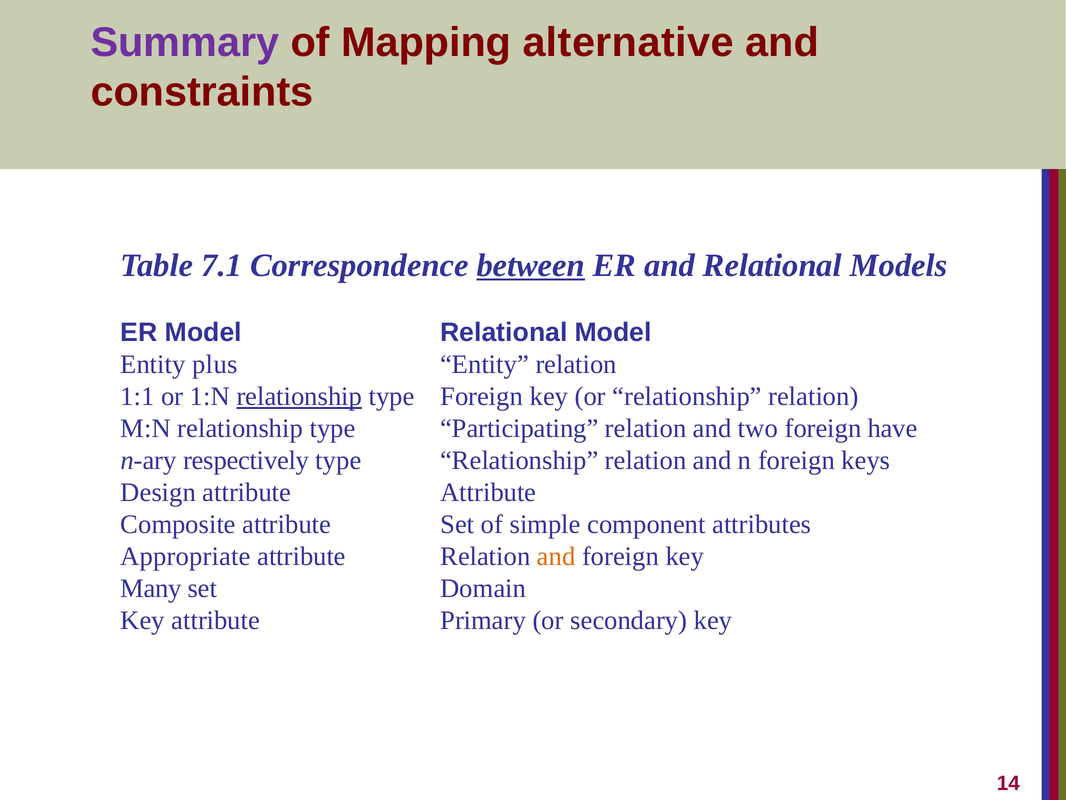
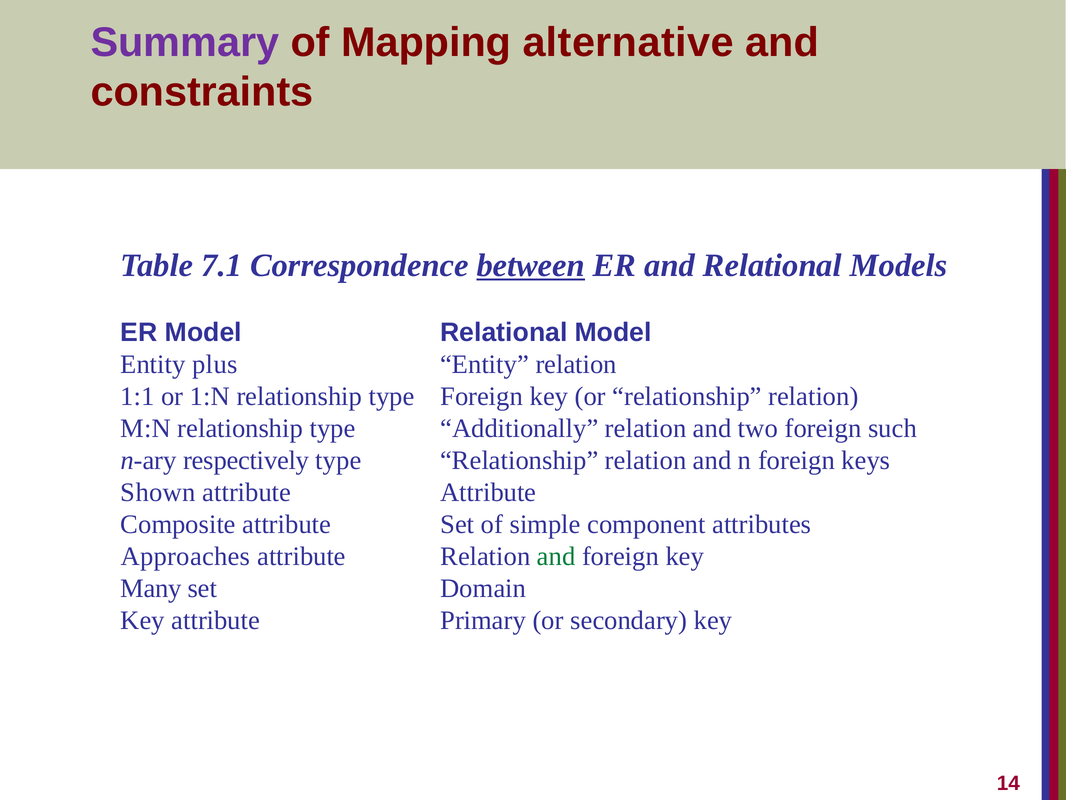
relationship underline: present -> none (299, 396)
Participating: Participating -> Additionally (519, 428)
have: have -> such (892, 428)
Design: Design -> Shown (158, 492)
Appropriate: Appropriate -> Approaches (185, 556)
and colour: orange -> green (556, 556)
